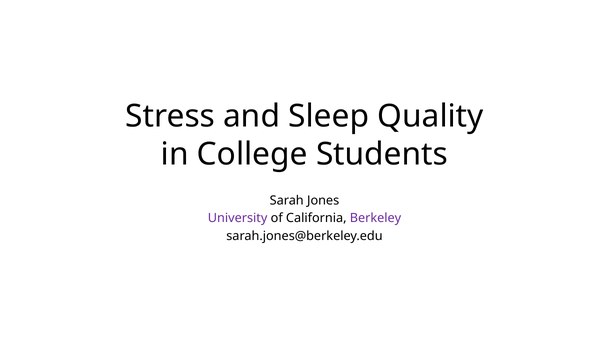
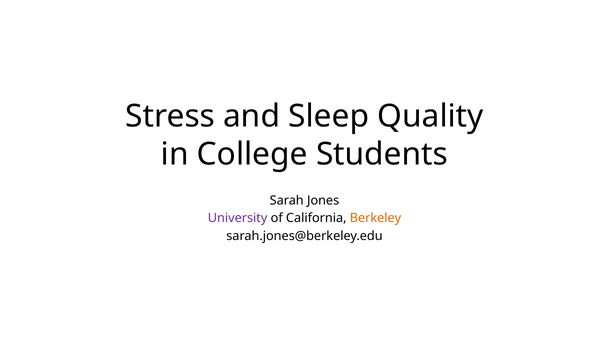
Berkeley colour: purple -> orange (375, 219)
